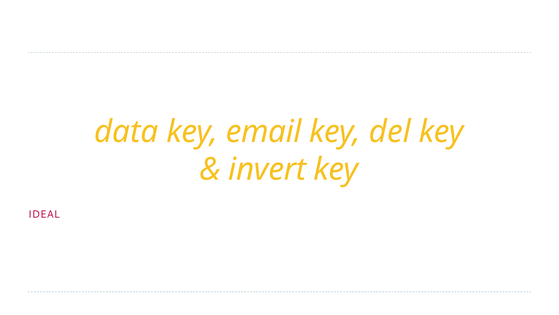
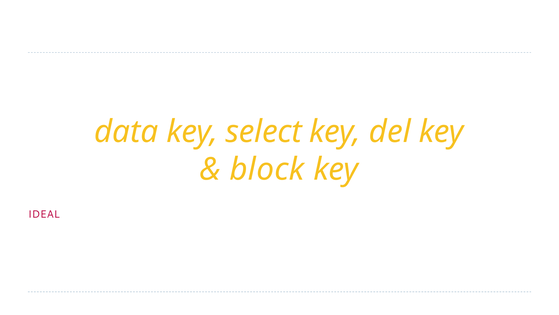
email: email -> select (264, 131)
invert: invert -> block (267, 169)
